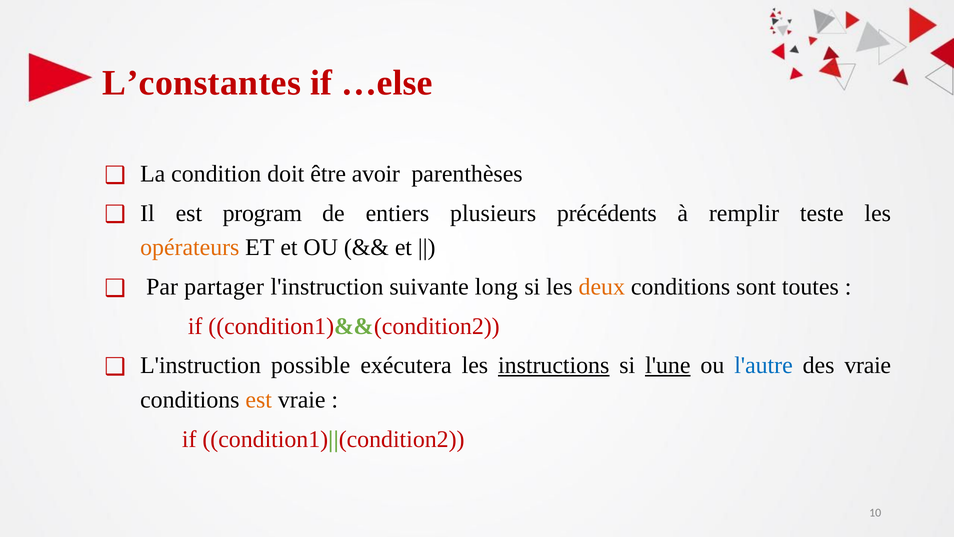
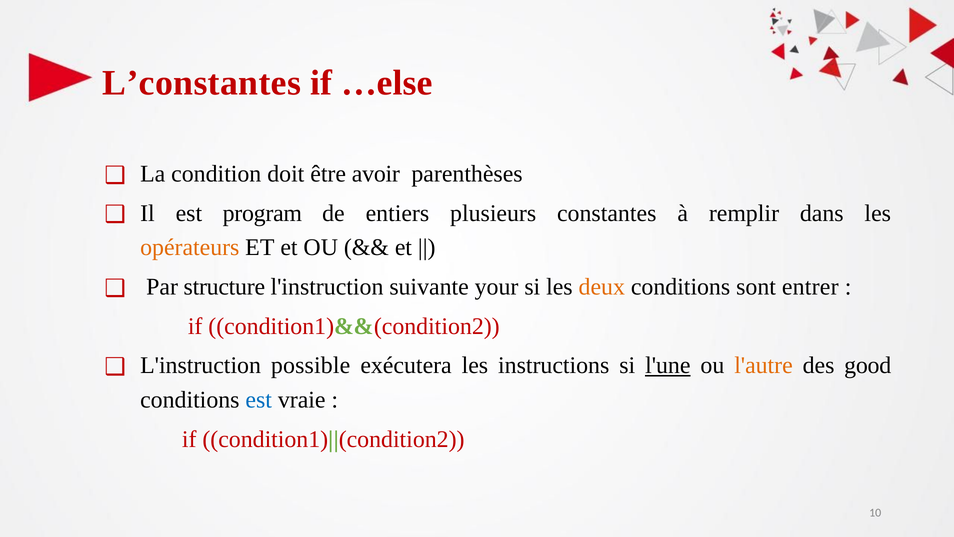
précédents: précédents -> constantes (607, 213)
teste: teste -> dans (822, 213)
partager: partager -> structure (224, 287)
long: long -> your (497, 287)
toutes: toutes -> entrer (810, 287)
instructions underline: present -> none (554, 365)
l'autre colour: blue -> orange (763, 365)
des vraie: vraie -> good (868, 365)
est colour: orange -> blue (259, 400)
